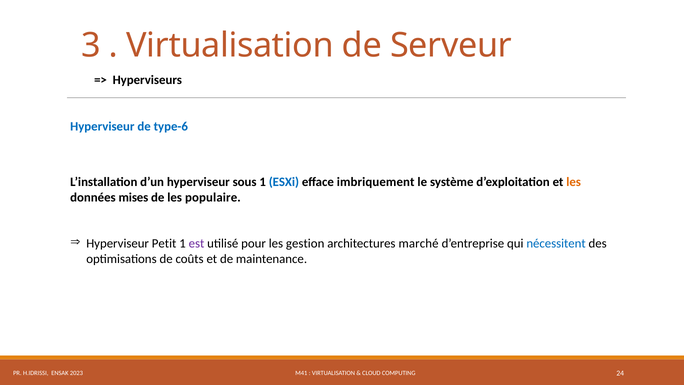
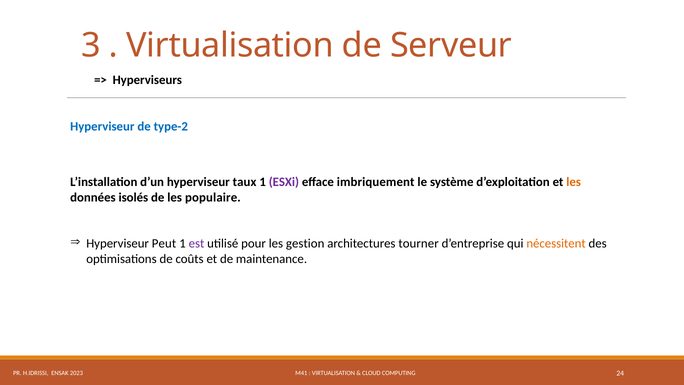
type-6: type-6 -> type-2 (171, 126)
sous: sous -> taux (245, 182)
ESXi colour: blue -> purple (284, 182)
mises: mises -> isolés (133, 197)
Petit: Petit -> Peut (164, 244)
marché: marché -> tourner (419, 244)
nécessitent colour: blue -> orange (556, 244)
